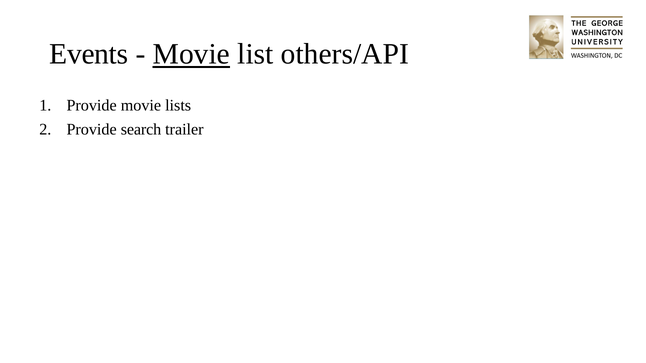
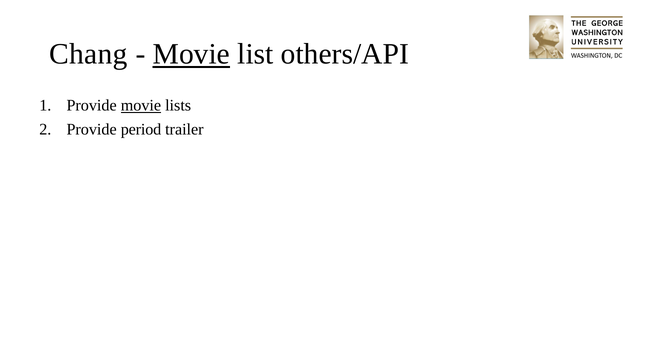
Events: Events -> Chang (89, 54)
movie underline: none -> present (141, 105)
search: search -> period (141, 130)
